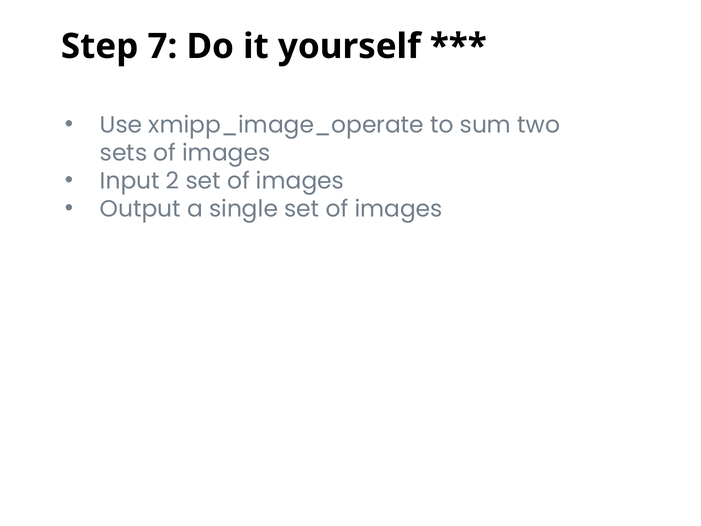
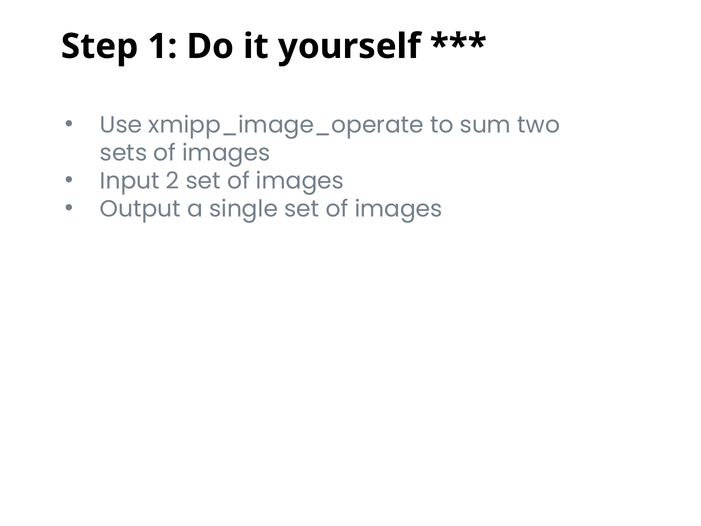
7: 7 -> 1 (162, 46)
